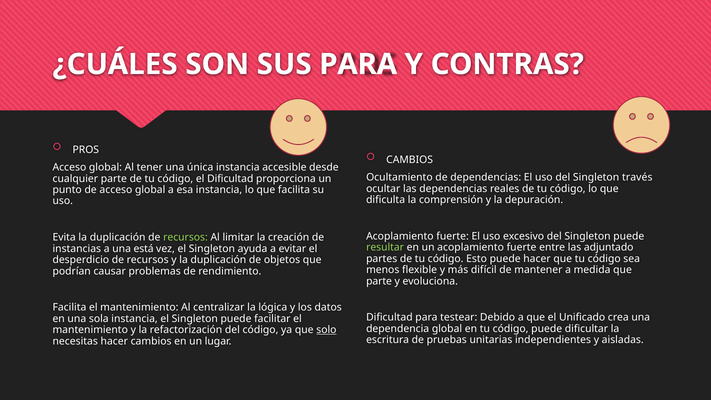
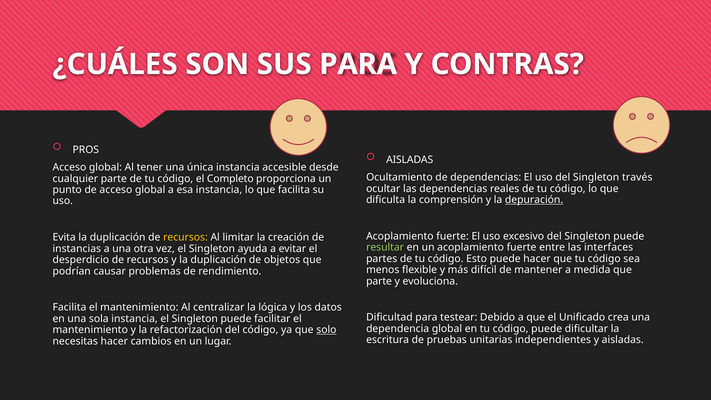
CAMBIOS: CAMBIOS -> AISLADAS (410, 160)
el Dificultad: Dificultad -> Completo (230, 179)
depuración underline: none -> present (534, 200)
recursos colour: light green -> yellow (185, 237)
adjuntado: adjuntado -> interfaces (609, 247)
está: está -> otra (144, 249)
